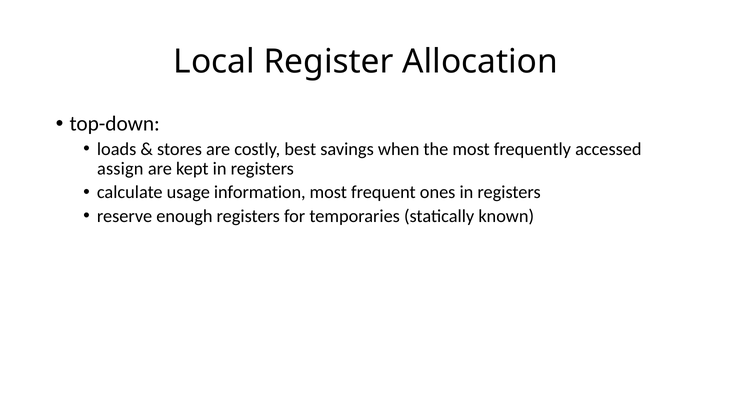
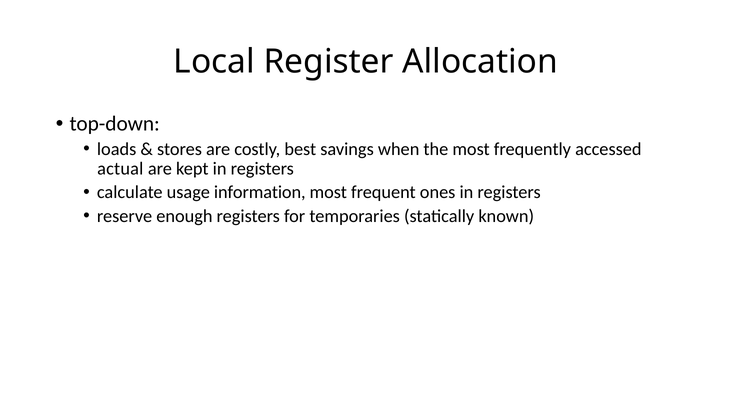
assign: assign -> actual (120, 169)
